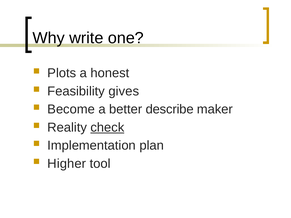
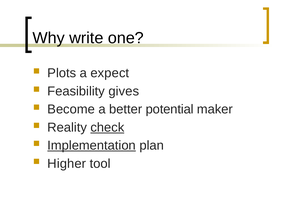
honest: honest -> expect (110, 73)
describe: describe -> potential (170, 109)
Implementation underline: none -> present (92, 146)
